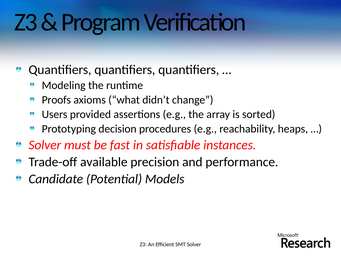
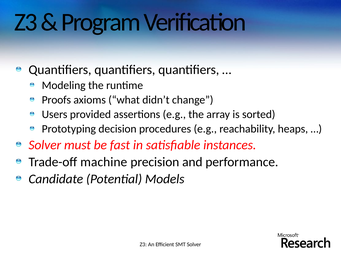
available: available -> machine (104, 162)
